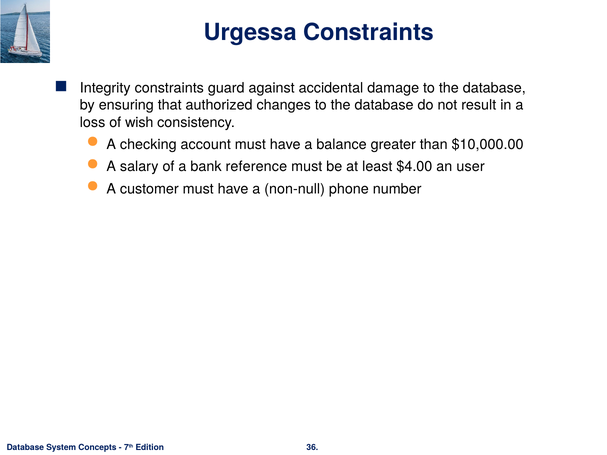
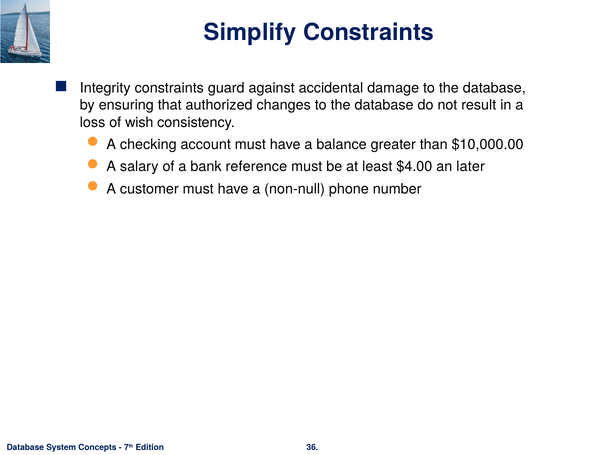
Urgessa: Urgessa -> Simplify (250, 33)
user: user -> later (471, 167)
